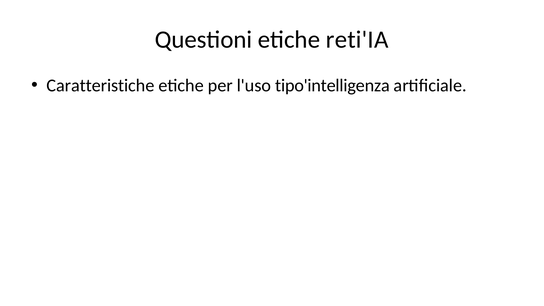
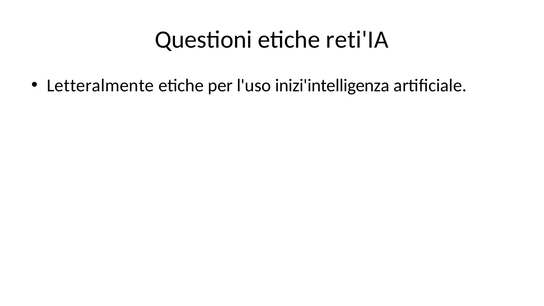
Caratteristiche: Caratteristiche -> Letteralmente (100, 86)
tipo'intelligenza: tipo'intelligenza -> inizi'intelligenza (332, 86)
